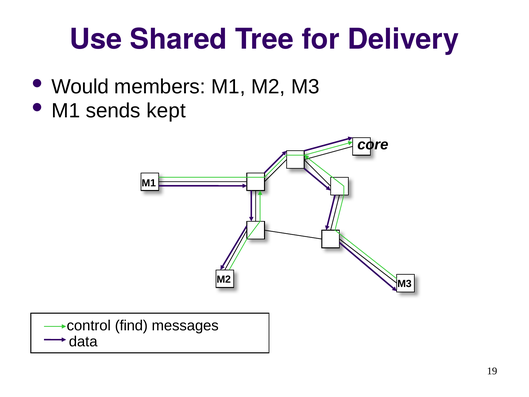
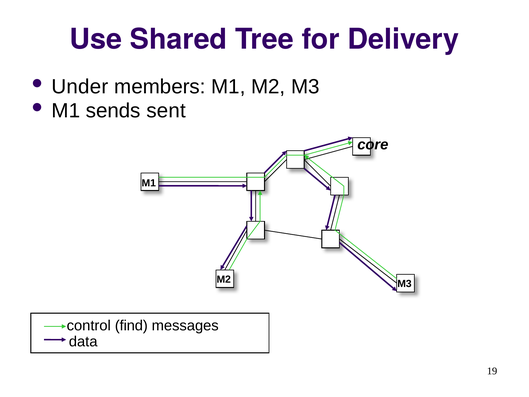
Would: Would -> Under (80, 87)
kept: kept -> sent (166, 110)
